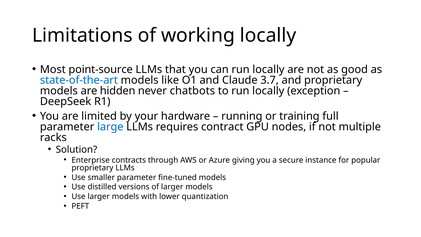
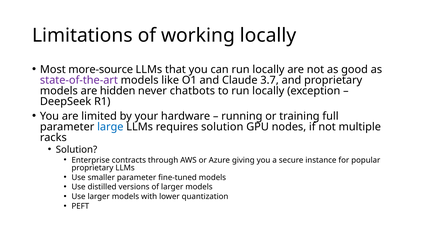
point-source: point-source -> more-source (101, 70)
state-of-the-art colour: blue -> purple (79, 80)
requires contract: contract -> solution (222, 127)
